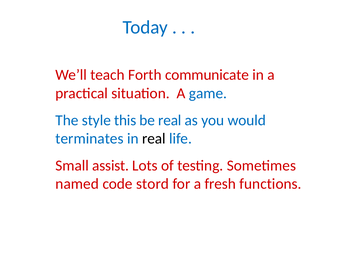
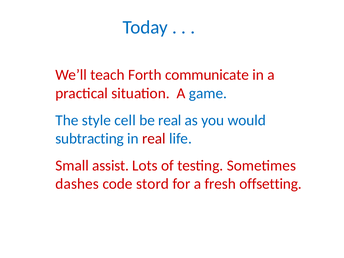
this: this -> cell (125, 120)
terminates: terminates -> subtracting (90, 139)
real colour: black -> red (154, 139)
named: named -> dashes (77, 184)
functions: functions -> offsetting (271, 184)
